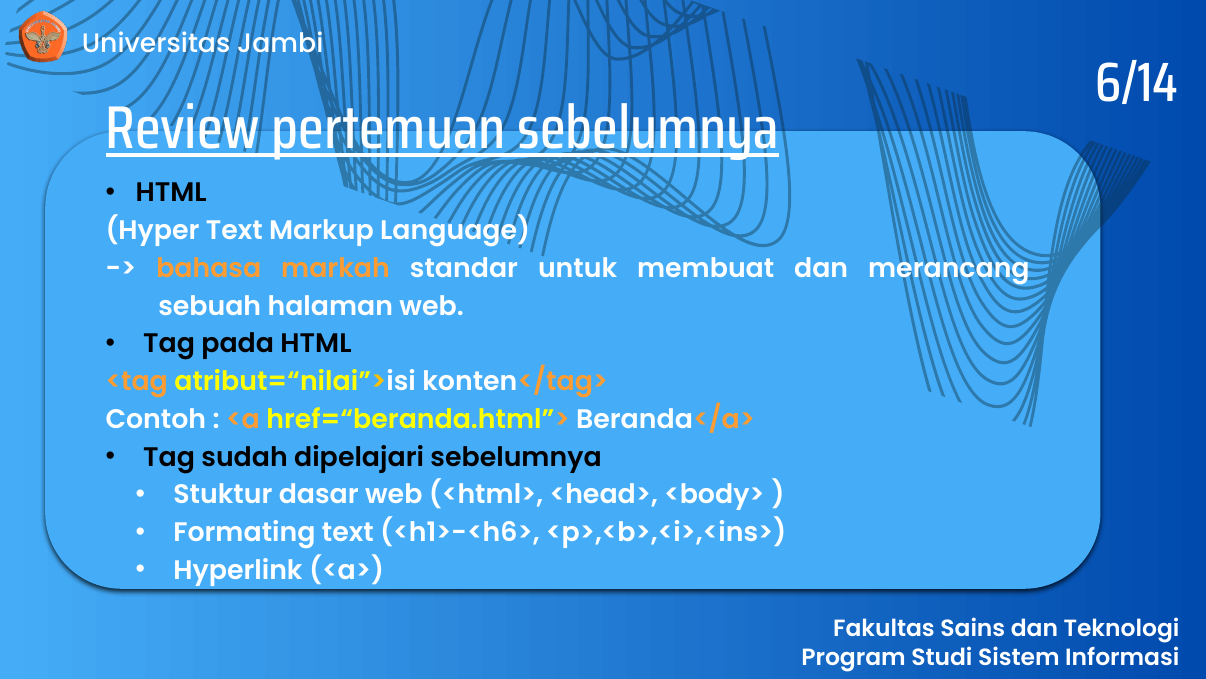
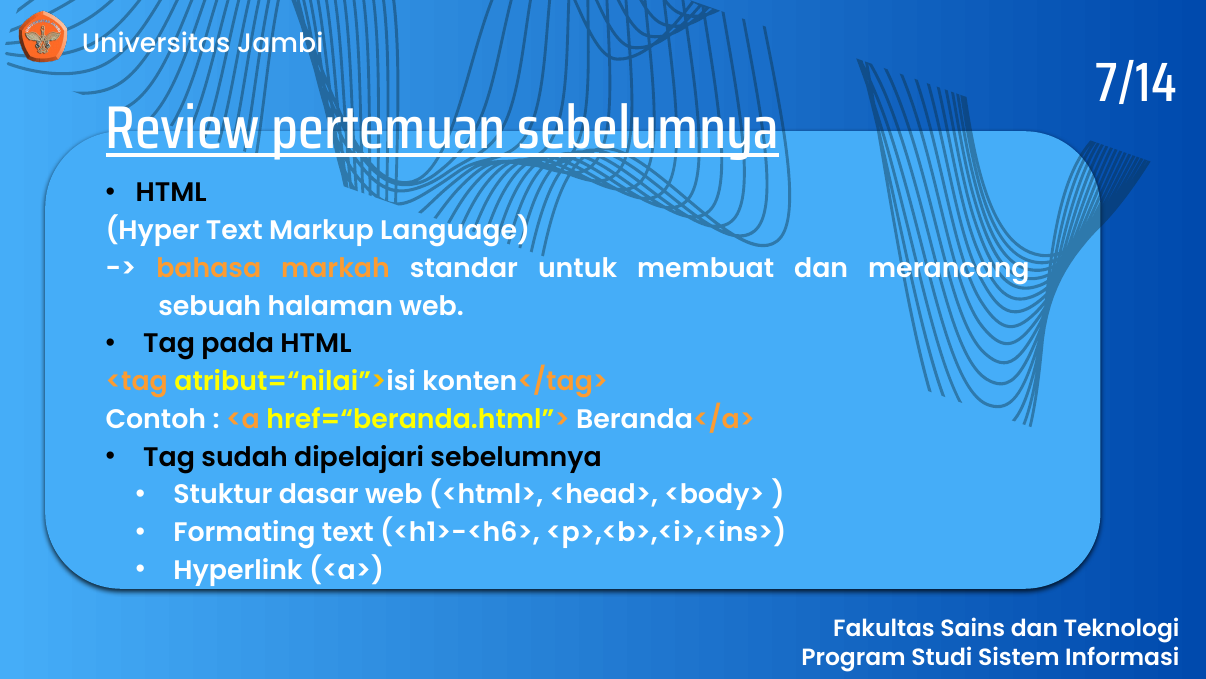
6/14: 6/14 -> 7/14 (1136, 83)
